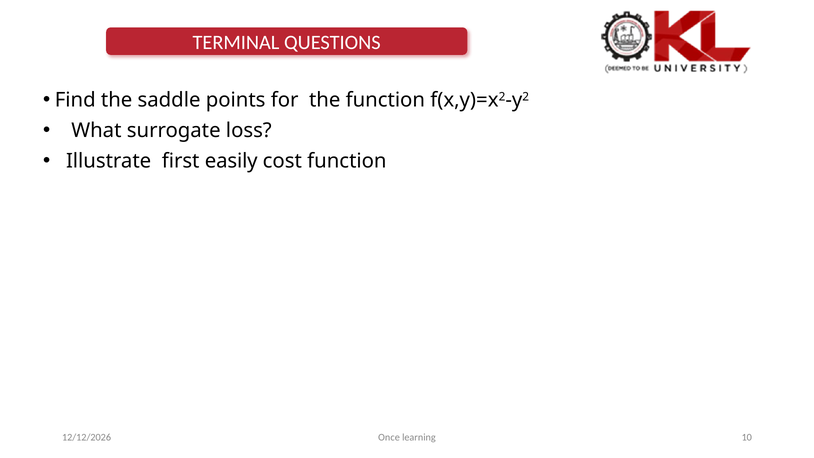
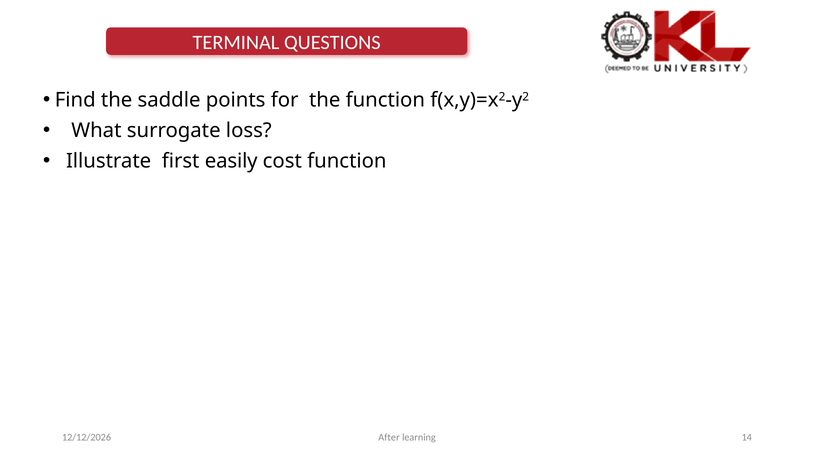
Once: Once -> After (389, 437)
10: 10 -> 14 (747, 437)
